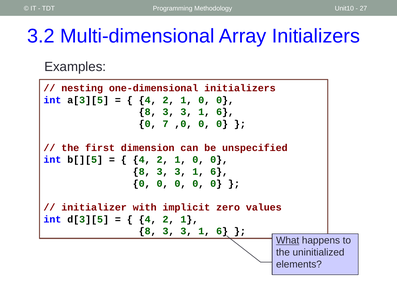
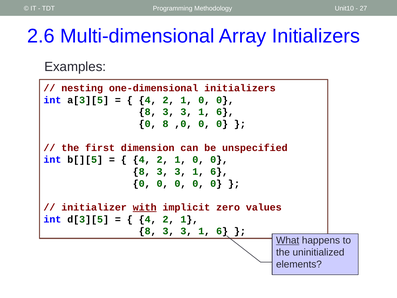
3.2: 3.2 -> 2.6 (41, 36)
7: 7 -> 8 (166, 124)
with underline: none -> present (145, 207)
